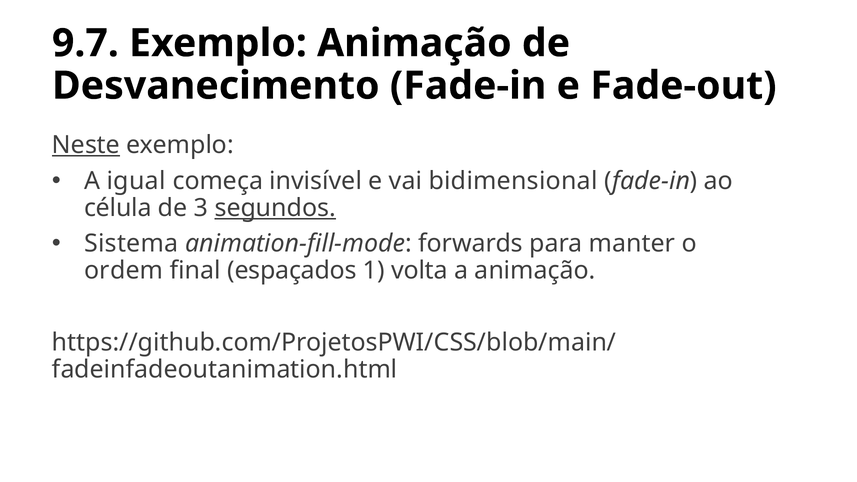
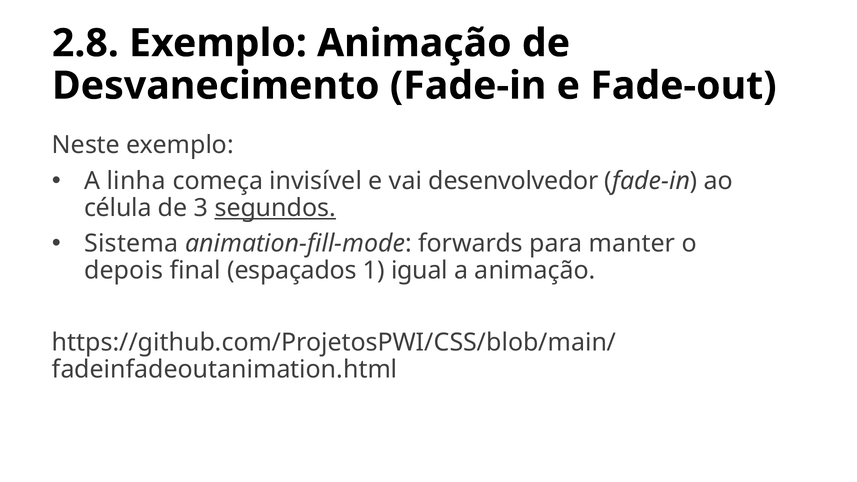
9.7: 9.7 -> 2.8 (85, 43)
Neste underline: present -> none (86, 145)
igual: igual -> linha (136, 181)
bidimensional: bidimensional -> desenvolvedor (513, 181)
ordem: ordem -> depois (124, 271)
volta: volta -> igual (419, 271)
